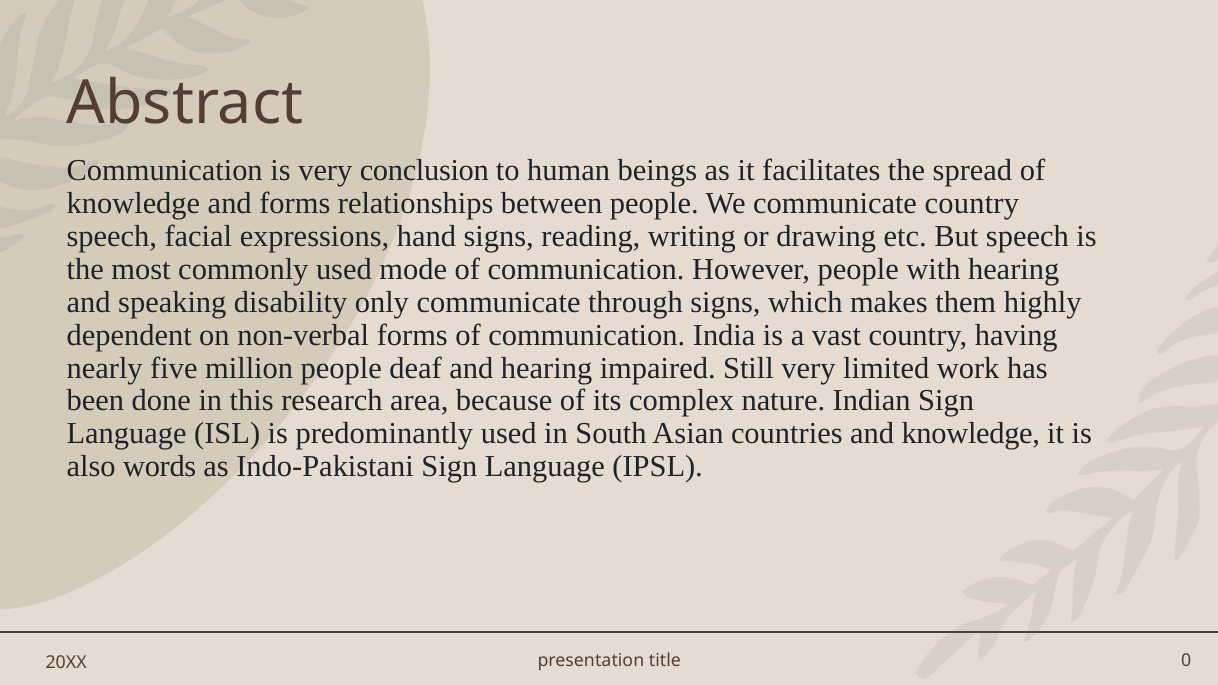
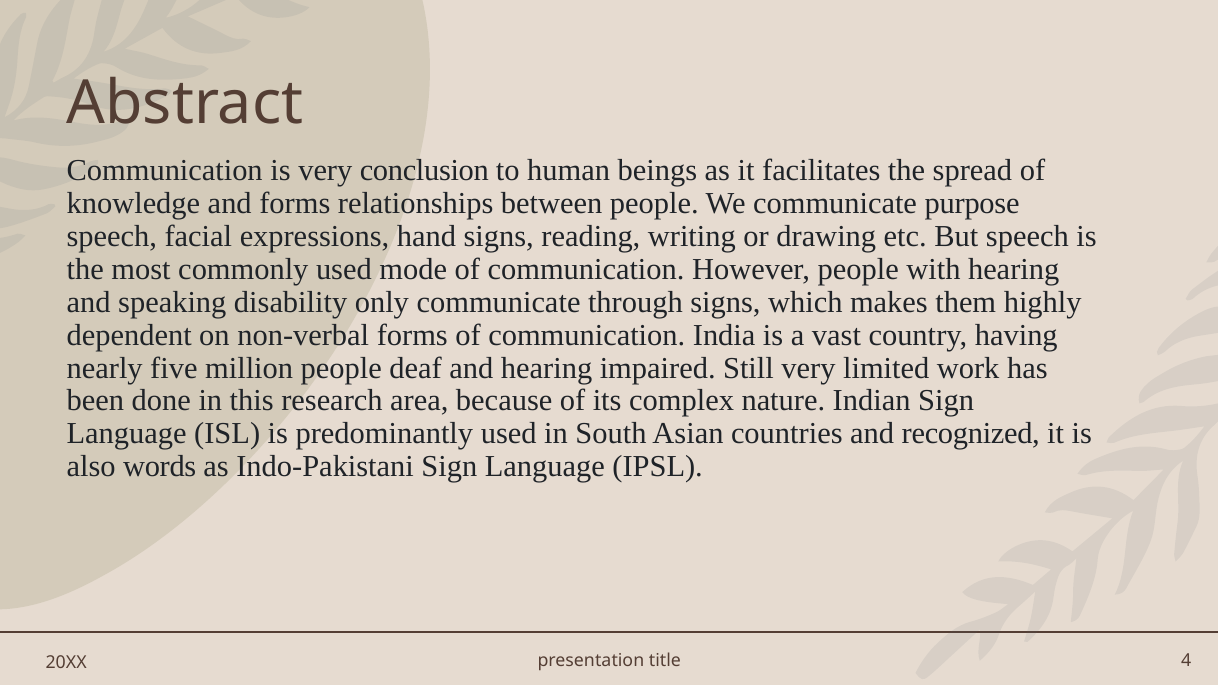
communicate country: country -> purpose (972, 204)
and knowledge: knowledge -> recognized (971, 434)
0: 0 -> 4 (1186, 661)
